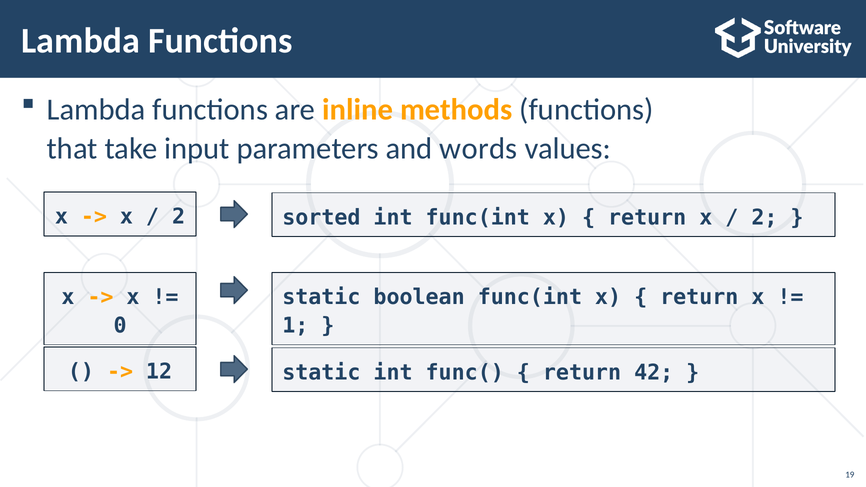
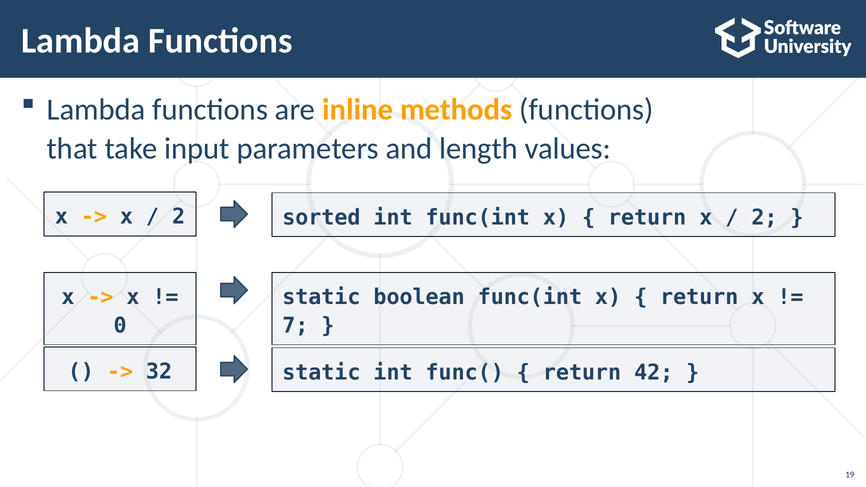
words: words -> length (479, 148)
1: 1 -> 7 (295, 326)
12: 12 -> 32 (159, 372)
